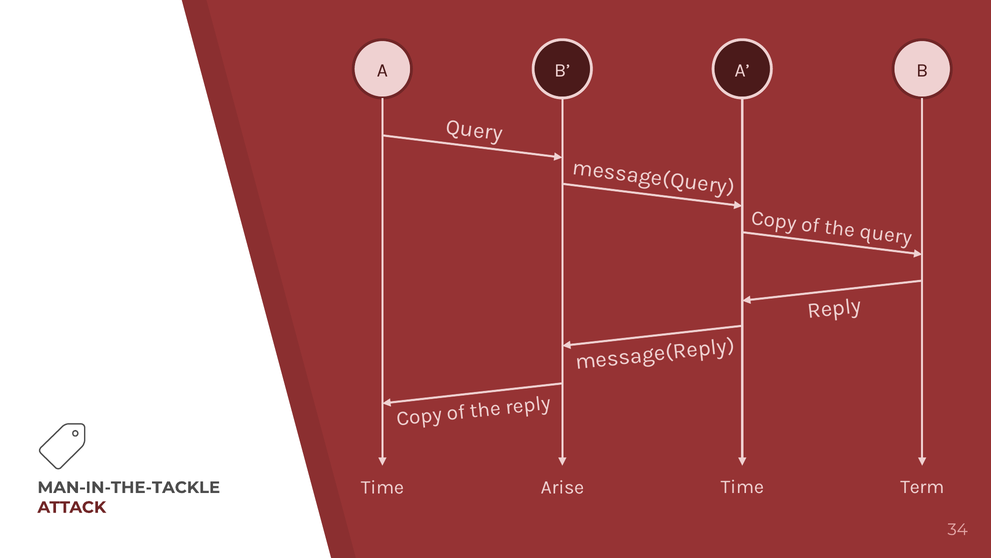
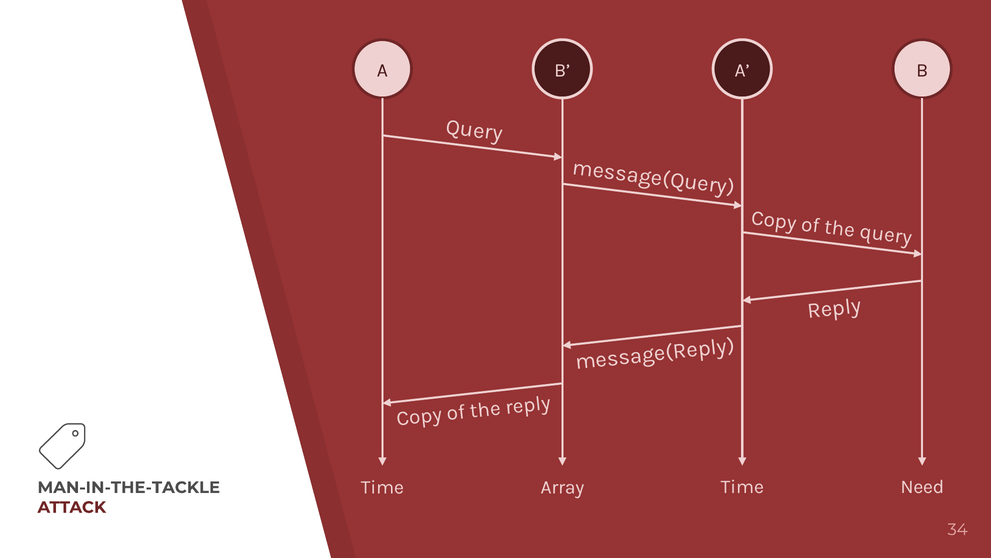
Arise: Arise -> Array (562, 487)
Term: Term -> Need (922, 486)
